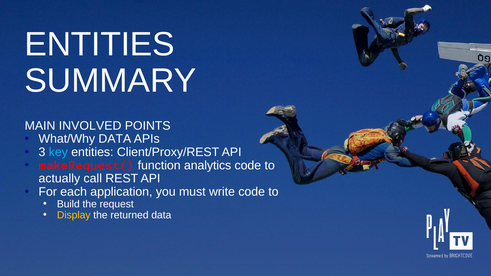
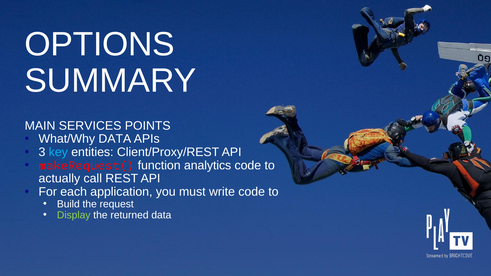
ENTITIES: ENTITIES -> OPTIONS (100, 44)
INVOLVED: INVOLVED -> SERVICES (90, 126)
Display colour: yellow -> light green (74, 215)
